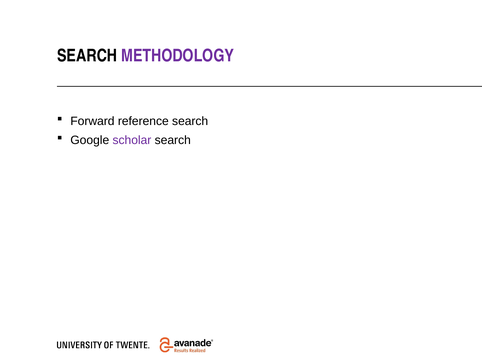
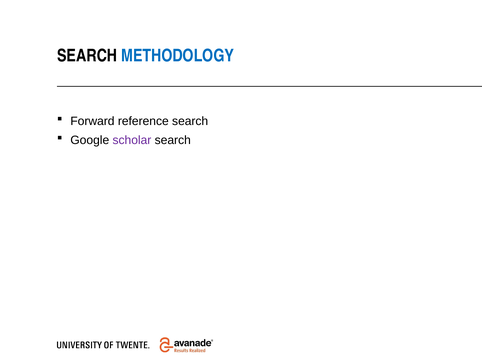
METHODOLOGY colour: purple -> blue (178, 56)
